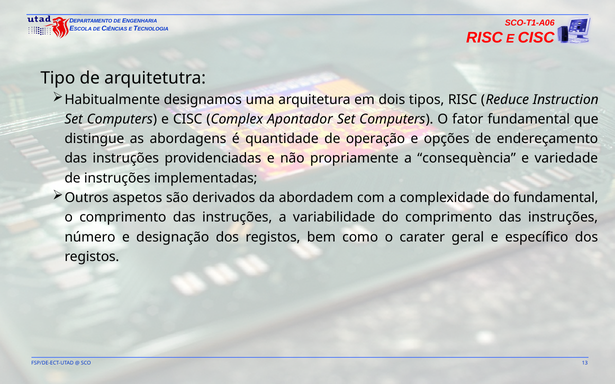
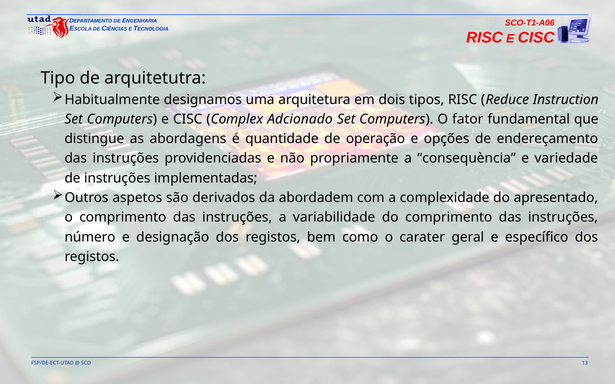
Apontador: Apontador -> Adcionado (300, 119)
do fundamental: fundamental -> apresentado (556, 198)
